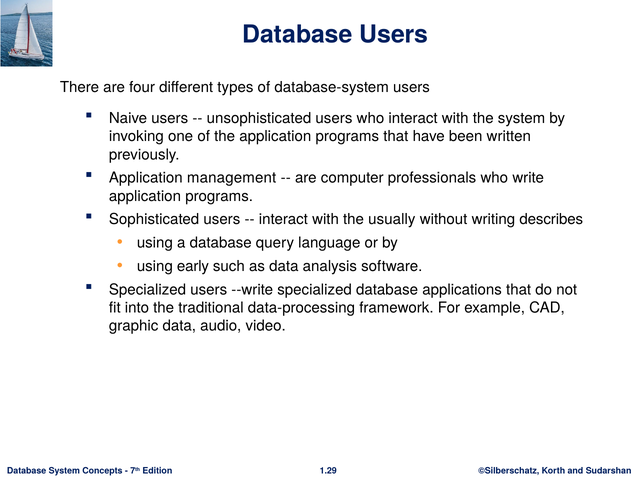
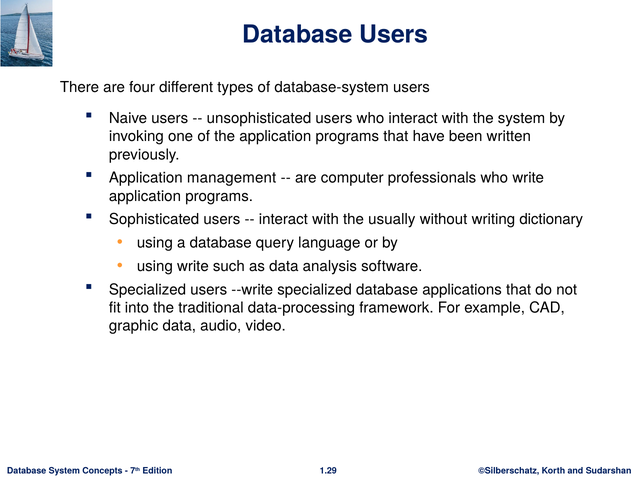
describes: describes -> dictionary (551, 219)
using early: early -> write (193, 266)
